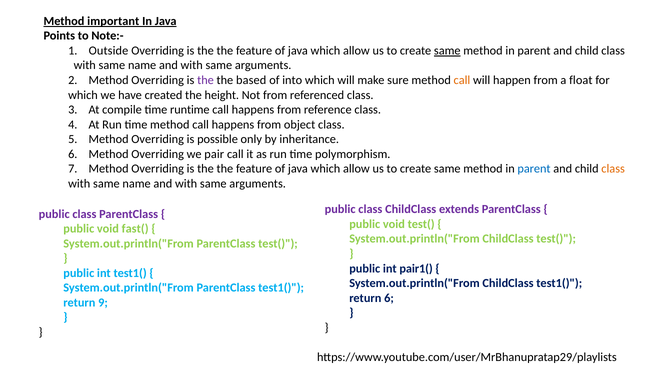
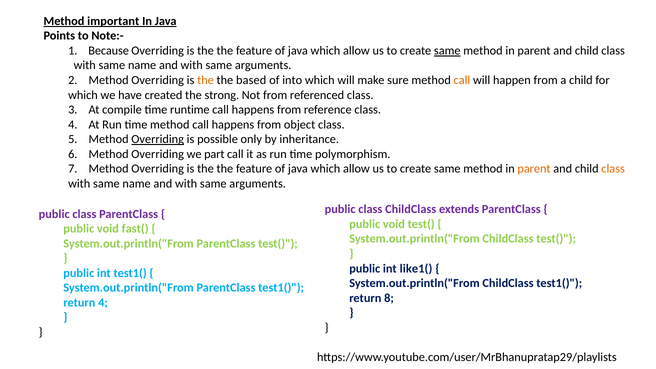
Outside: Outside -> Because (109, 51)
the colour: purple -> orange (205, 80)
a float: float -> child (581, 80)
height: height -> strong (222, 95)
Overriding underline: none -> present (158, 139)
pair: pair -> part (214, 154)
parent colour: blue -> orange (534, 169)
pair1(: pair1( -> like1( (416, 268)
return 6: 6 -> 8 (389, 298)
return 9: 9 -> 4 (103, 303)
